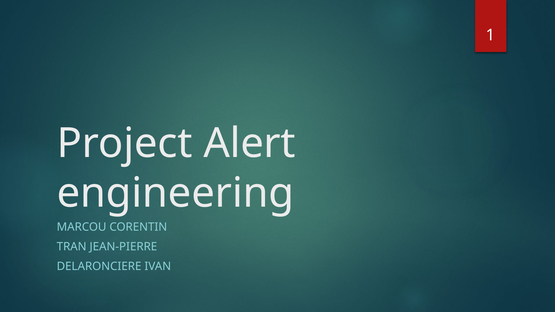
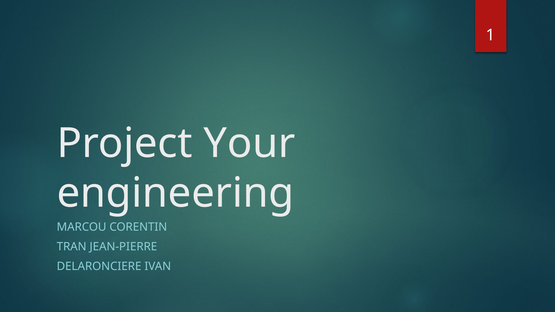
Alert: Alert -> Your (249, 143)
